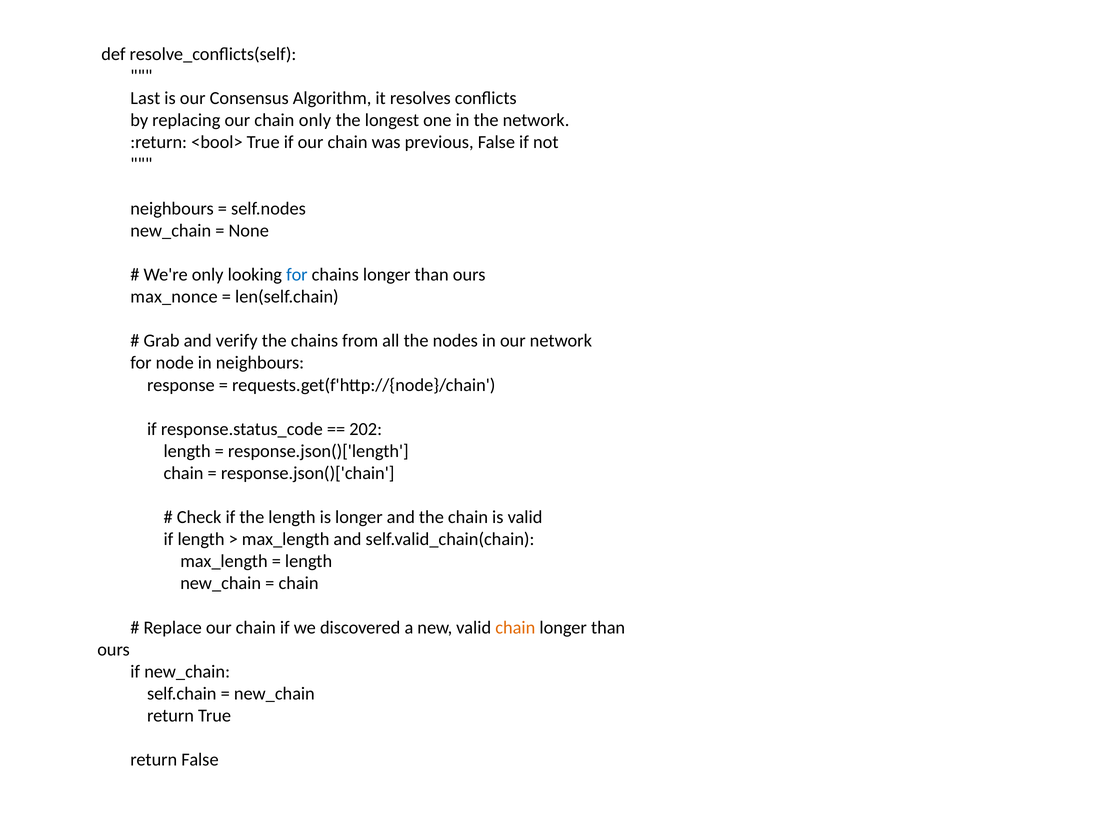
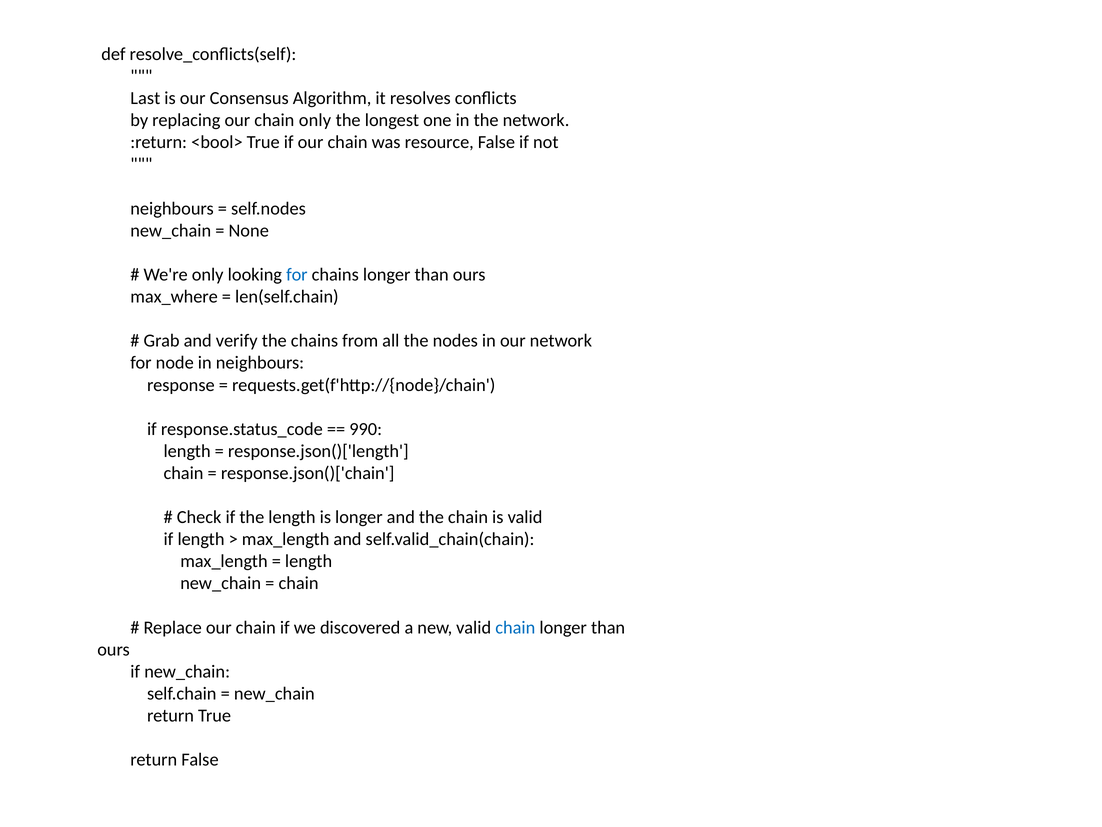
previous: previous -> resource (439, 142)
max_nonce: max_nonce -> max_where (174, 297)
202: 202 -> 990 (366, 429)
chain colour: orange -> blue (515, 627)
